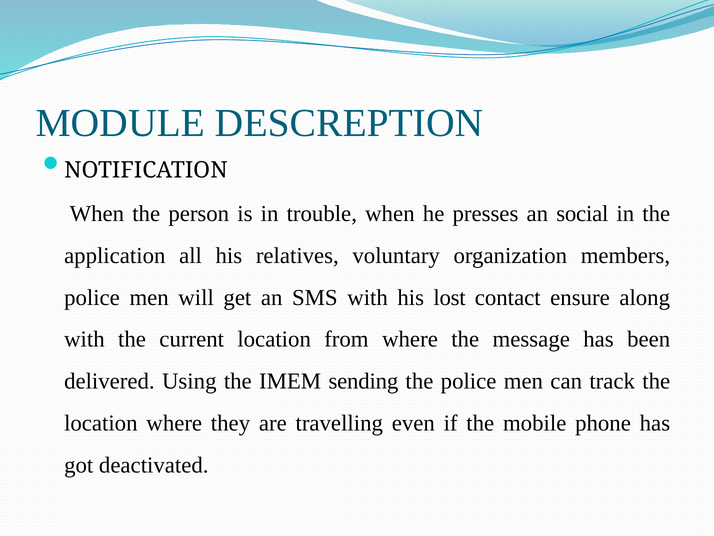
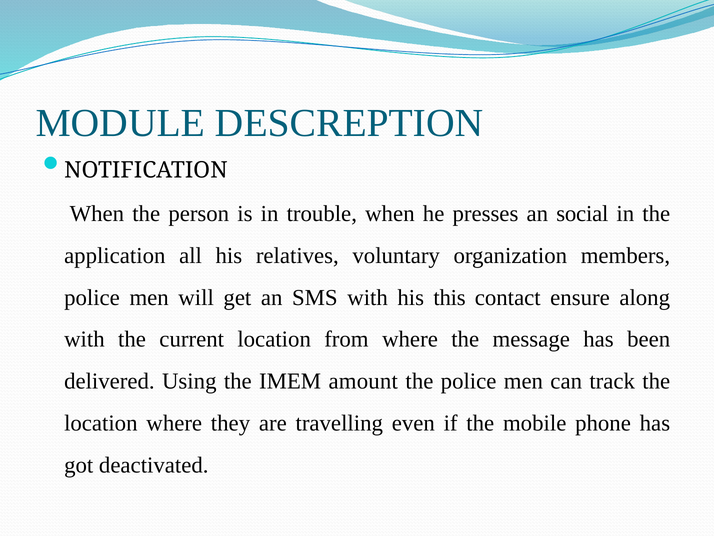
lost: lost -> this (450, 297)
sending: sending -> amount (363, 381)
